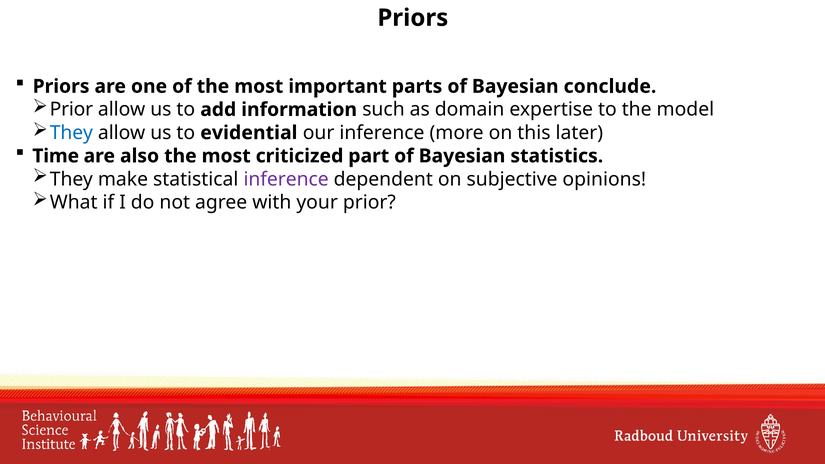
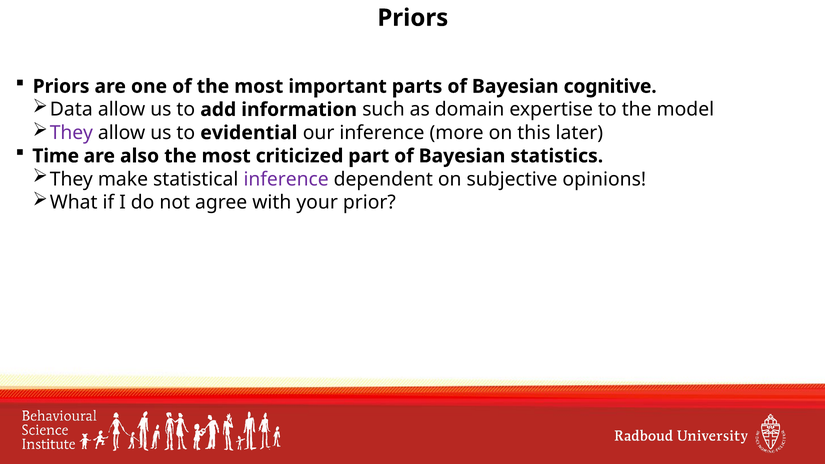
conclude: conclude -> cognitive (610, 86)
Prior: Prior -> Data (71, 110)
They colour: blue -> purple (71, 133)
